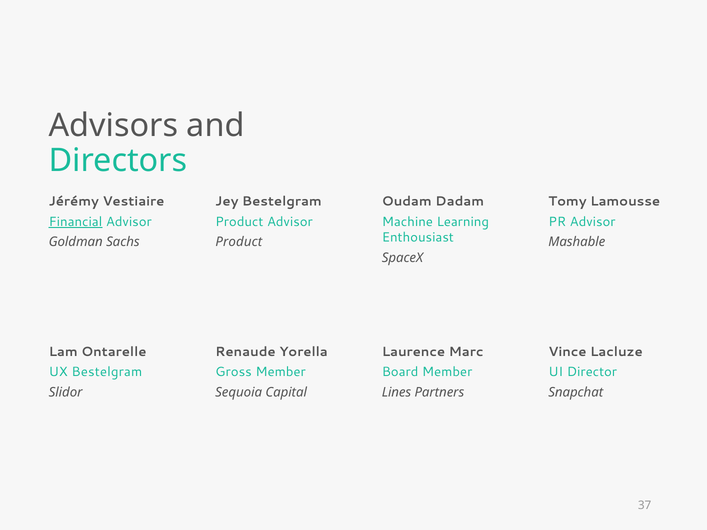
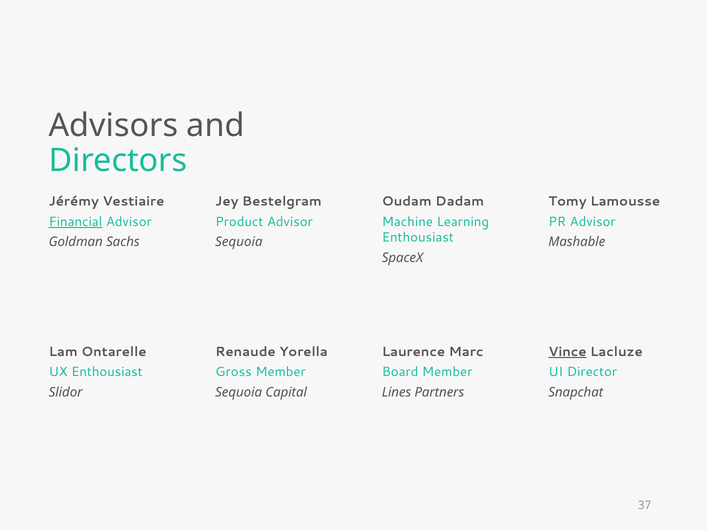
Product: Product -> Sequoia (239, 242)
Vince underline: none -> present (567, 352)
UX Bestelgram: Bestelgram -> Enthousiast (107, 372)
